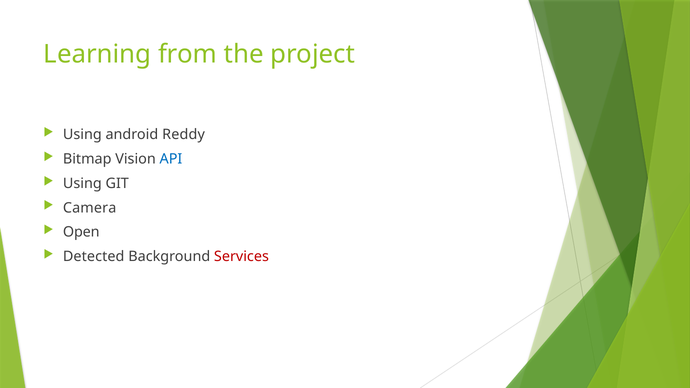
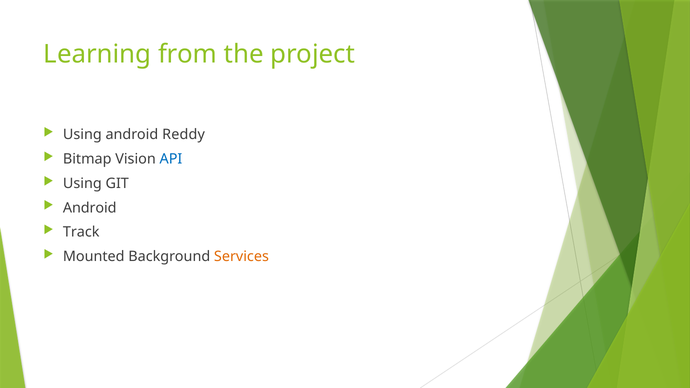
Camera: Camera -> Android (90, 208)
Open: Open -> Track (81, 232)
Detected: Detected -> Mounted (94, 257)
Services colour: red -> orange (241, 257)
